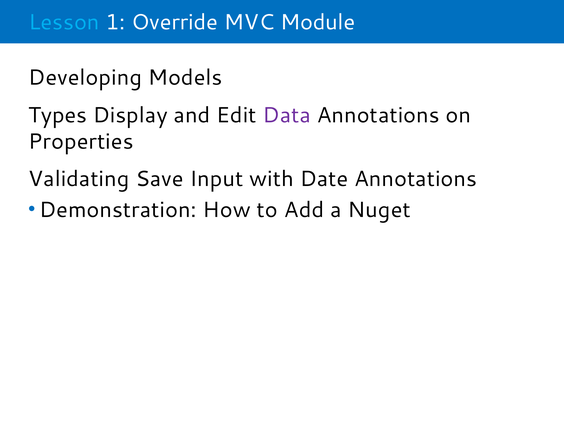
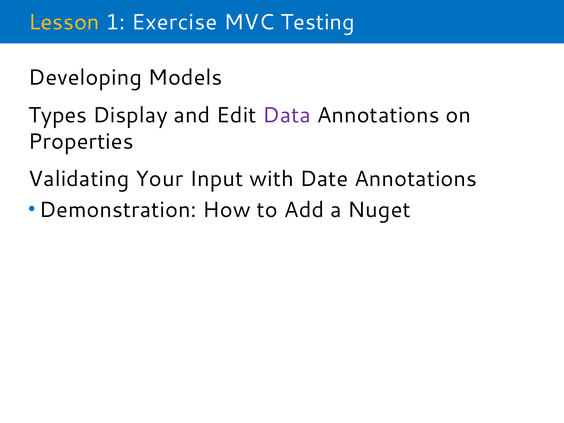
Lesson colour: light blue -> yellow (64, 22)
Override: Override -> Exercise (174, 22)
Module: Module -> Testing (318, 22)
Save: Save -> Your (159, 179)
